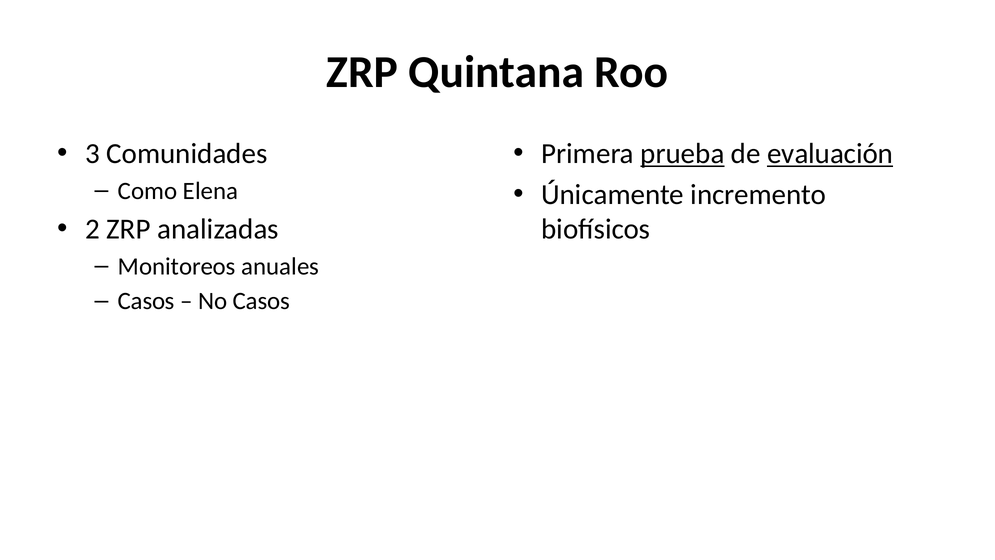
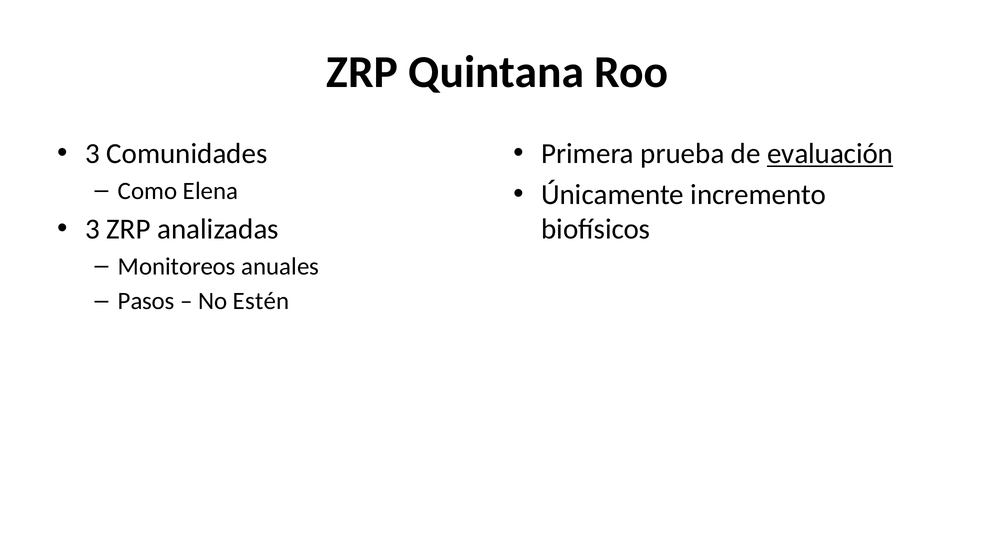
prueba underline: present -> none (682, 154)
2: 2 -> 3 (93, 229)
Casos: Casos -> Pasos (146, 301)
No Casos: Casos -> Estén (261, 301)
